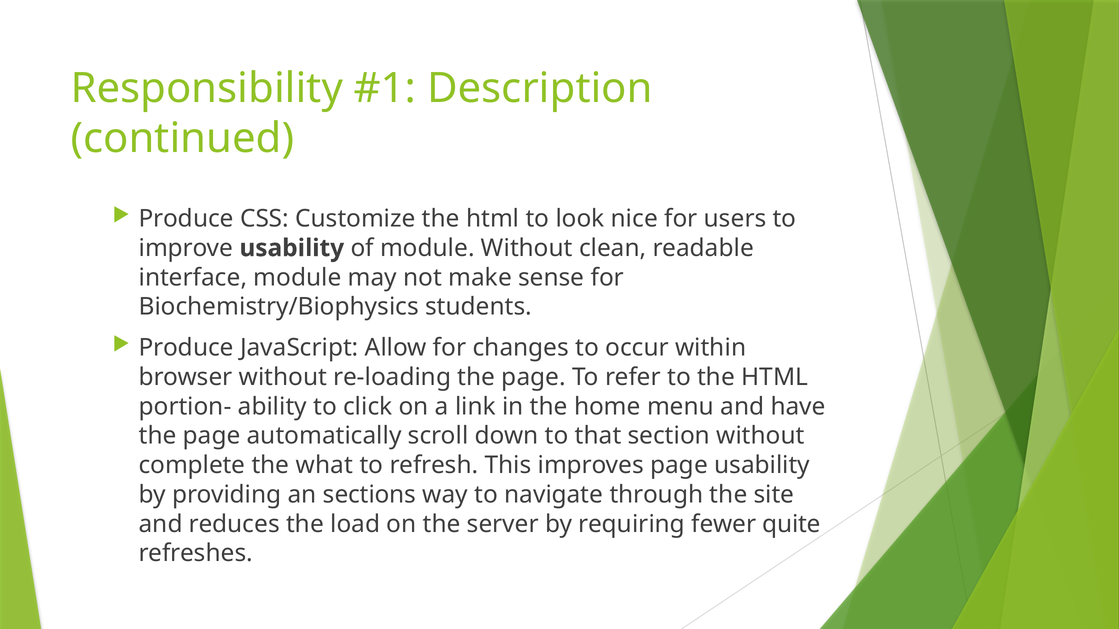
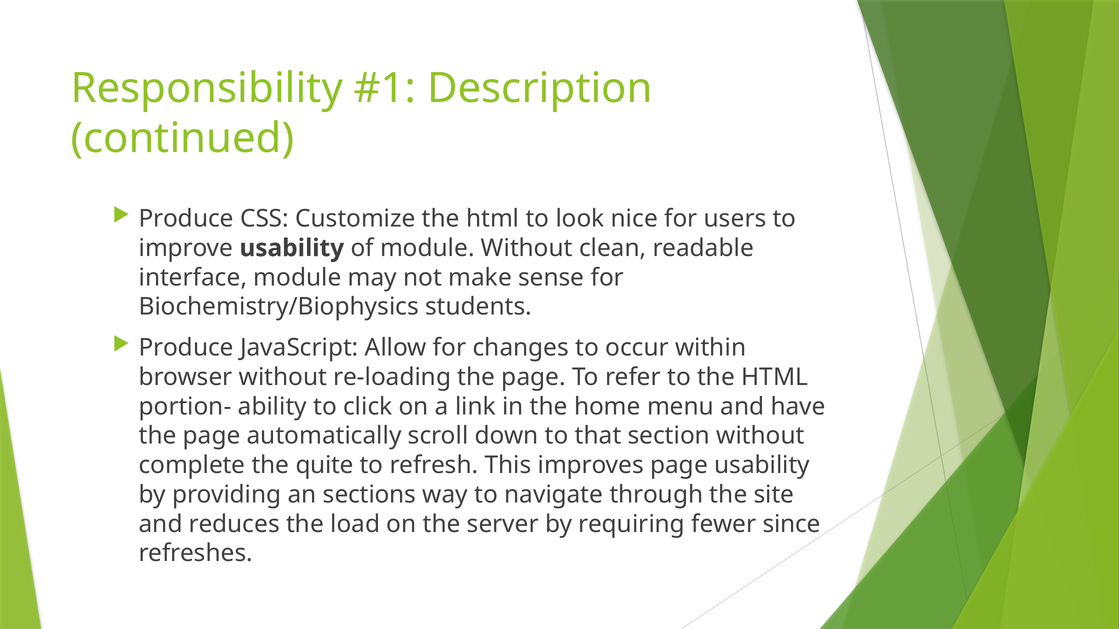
what: what -> quite (325, 466)
quite: quite -> since (791, 524)
